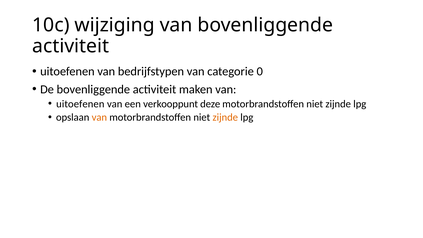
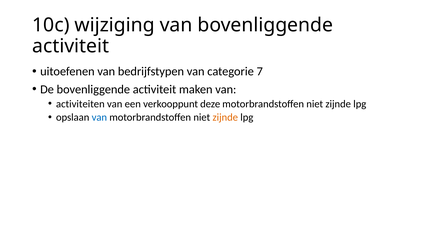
0: 0 -> 7 (260, 72)
uitoefenen: uitoefenen -> activiteiten (80, 104)
van colour: orange -> blue (99, 117)
